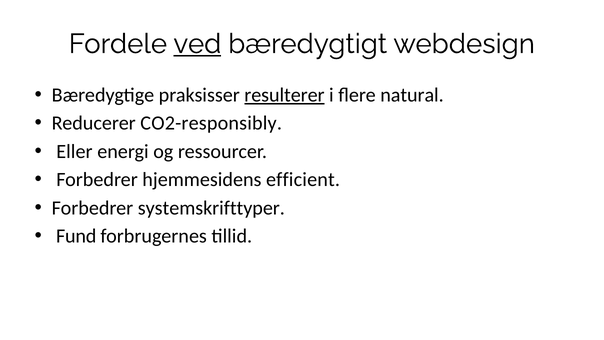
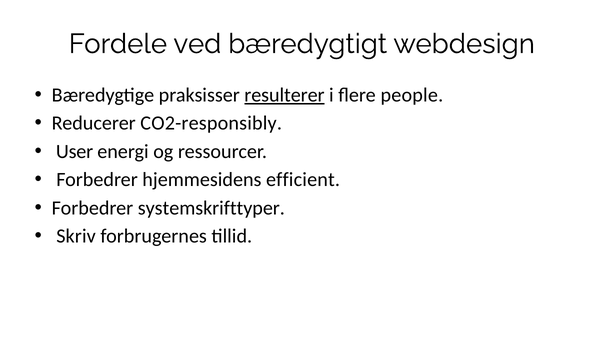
ved underline: present -> none (197, 44)
natural: natural -> people (412, 95)
Eller: Eller -> User (75, 151)
Fund: Fund -> Skriv (76, 236)
